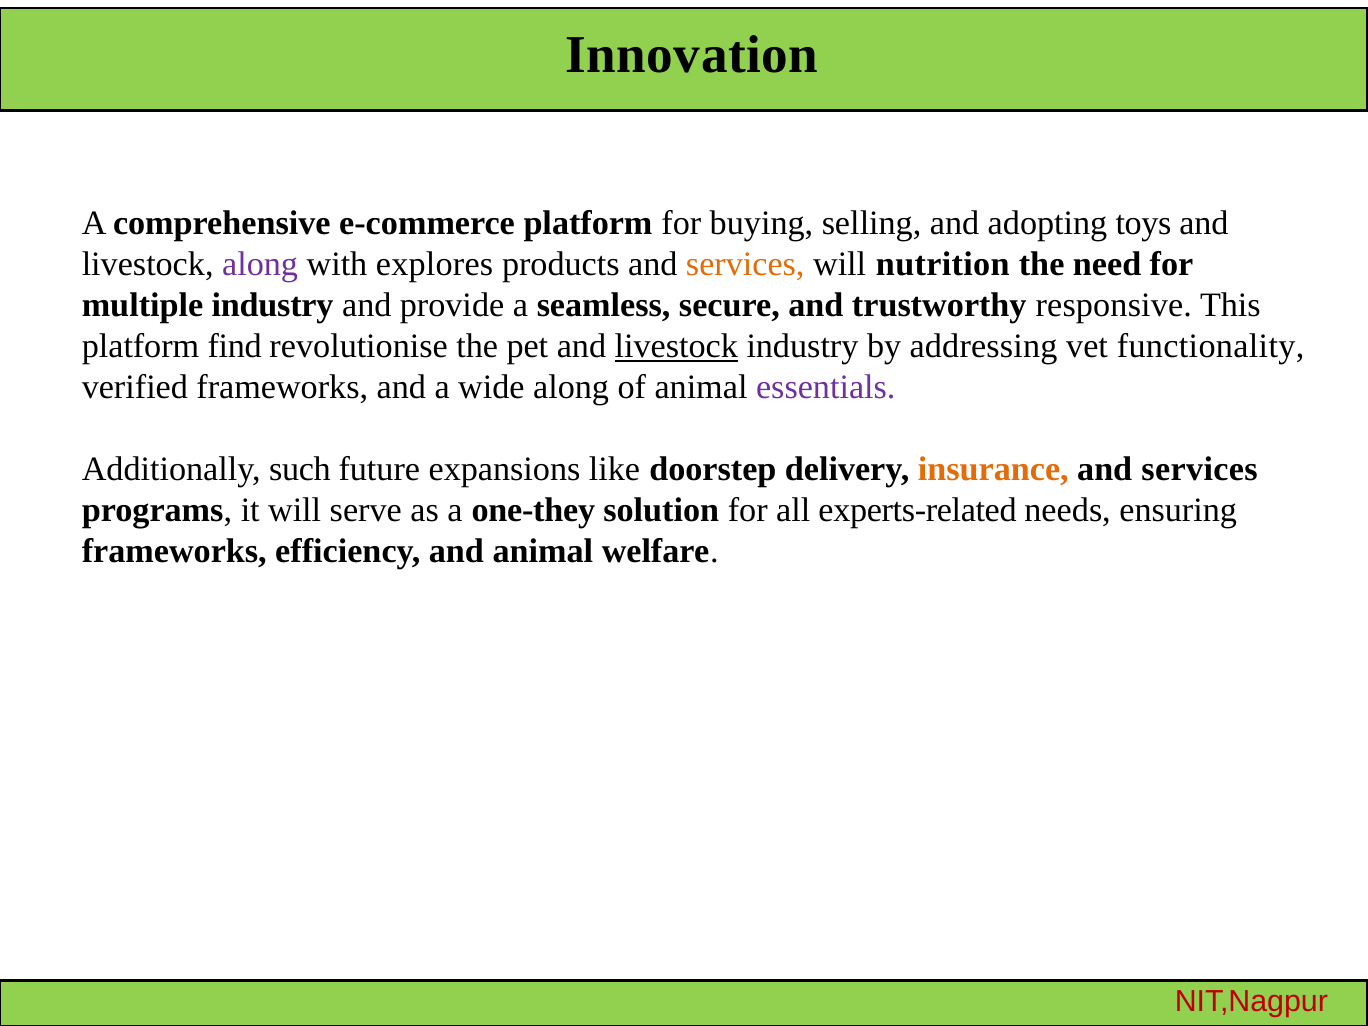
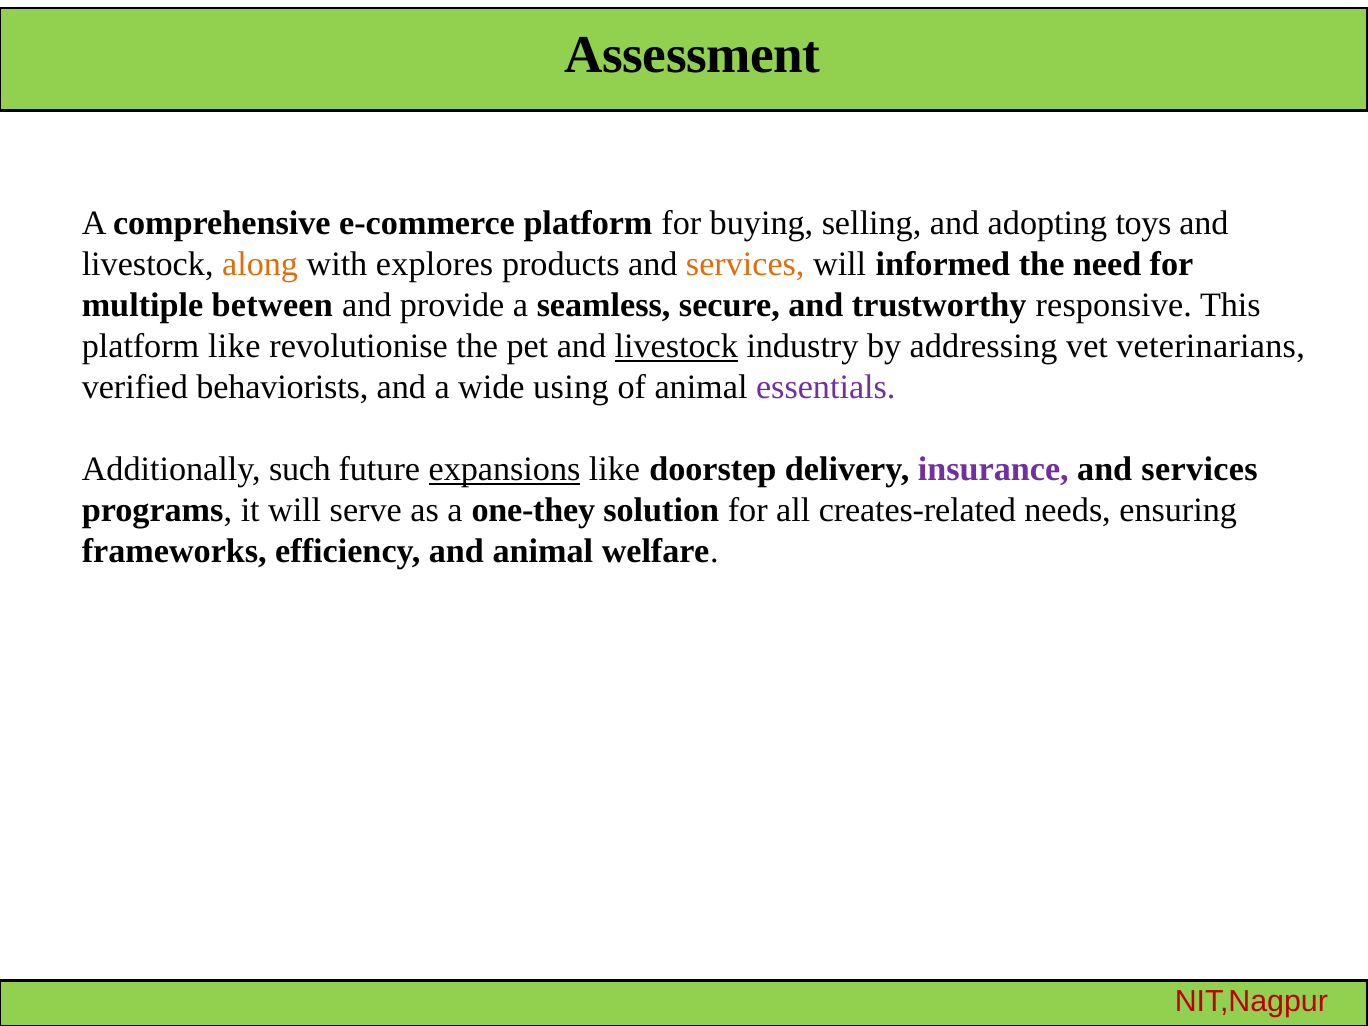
Innovation: Innovation -> Assessment (692, 55)
along colour: purple -> orange (260, 264)
nutrition: nutrition -> informed (943, 264)
multiple industry: industry -> between (272, 305)
platform find: find -> like (234, 346)
functionality: functionality -> veterinarians (1211, 346)
verified frameworks: frameworks -> behaviorists (282, 388)
wide along: along -> using (571, 388)
expansions underline: none -> present (505, 470)
insurance colour: orange -> purple (993, 470)
experts-related: experts-related -> creates-related (917, 511)
